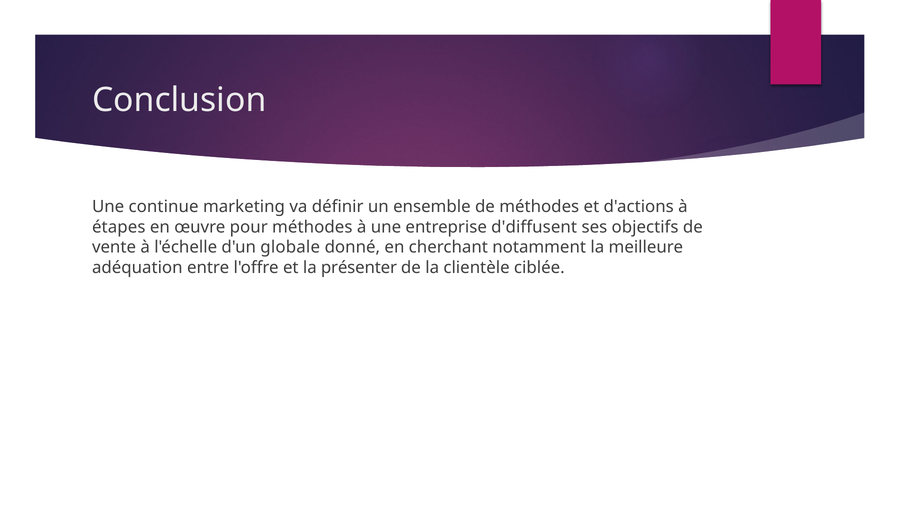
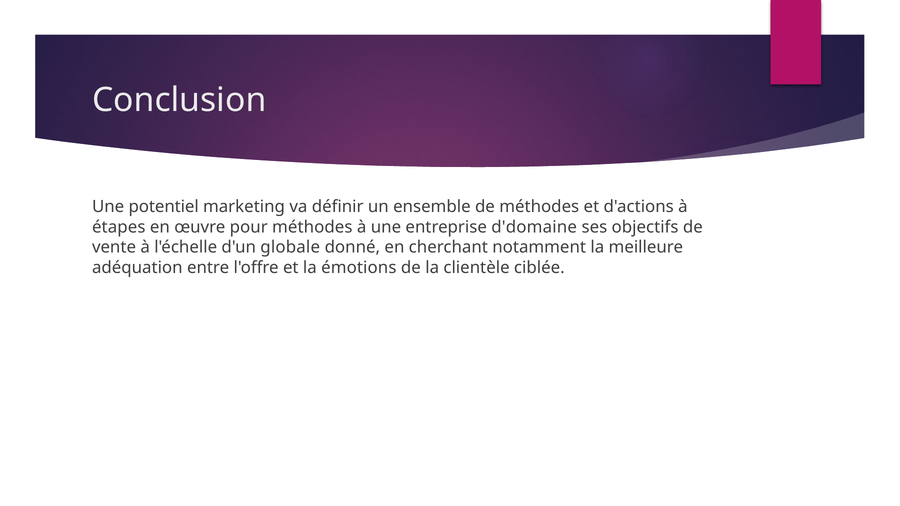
continue: continue -> potentiel (164, 207)
d'diffusent: d'diffusent -> d'domaine (534, 227)
présenter: présenter -> émotions (359, 268)
